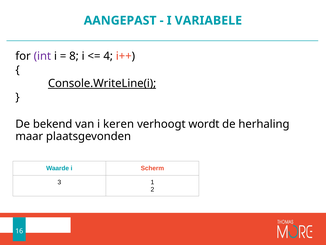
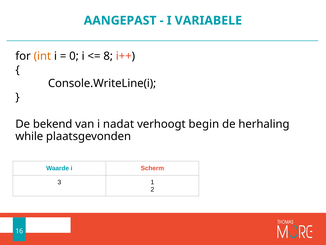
int colour: purple -> orange (42, 56)
8: 8 -> 0 (74, 56)
4: 4 -> 8 (108, 56)
Console.WriteLine(i underline: present -> none (102, 83)
keren: keren -> nadat (119, 124)
wordt: wordt -> begin (204, 124)
maar: maar -> while (29, 136)
